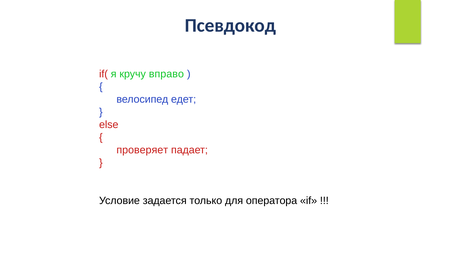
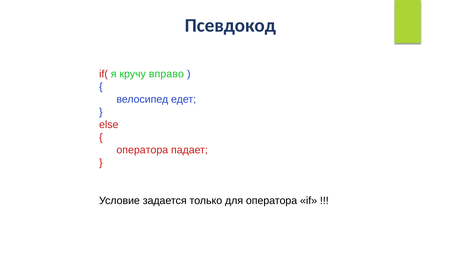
проверяет: проверяет -> оператора (142, 150)
